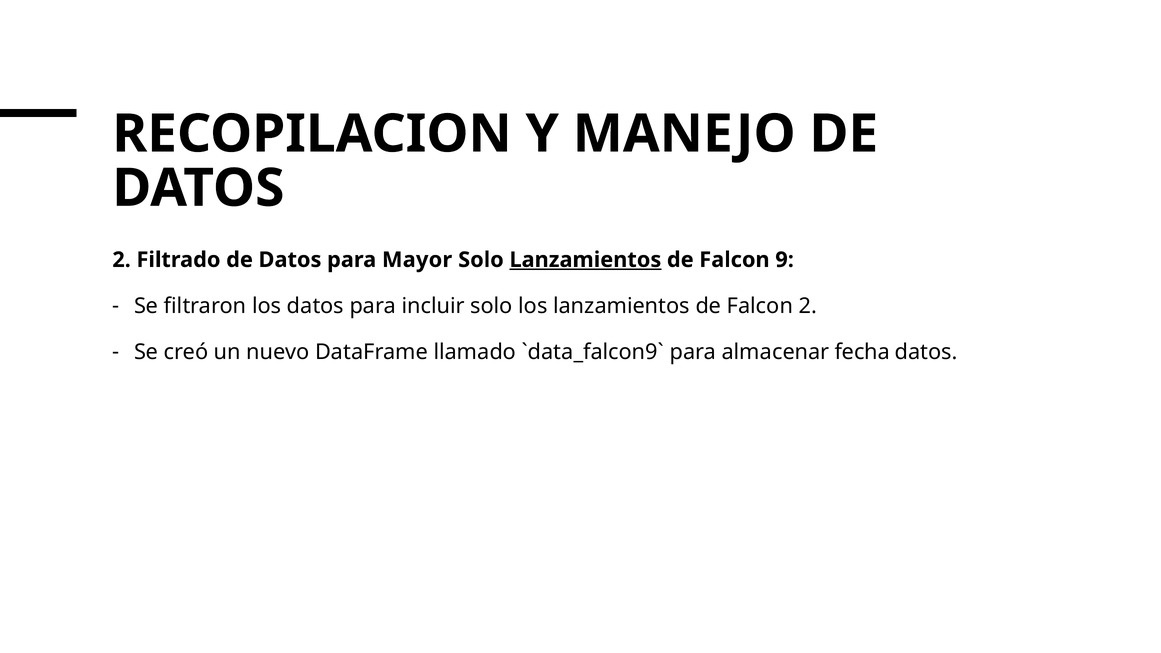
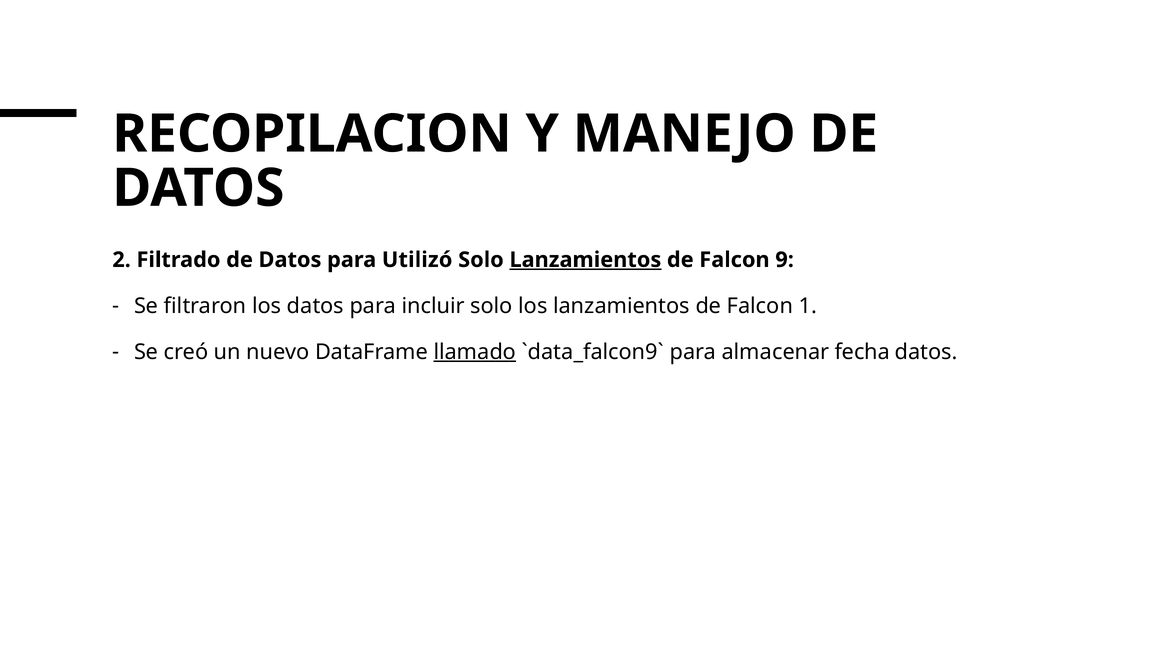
Mayor: Mayor -> Utilizó (417, 260)
Falcon 2: 2 -> 1 (808, 306)
llamado underline: none -> present (475, 352)
